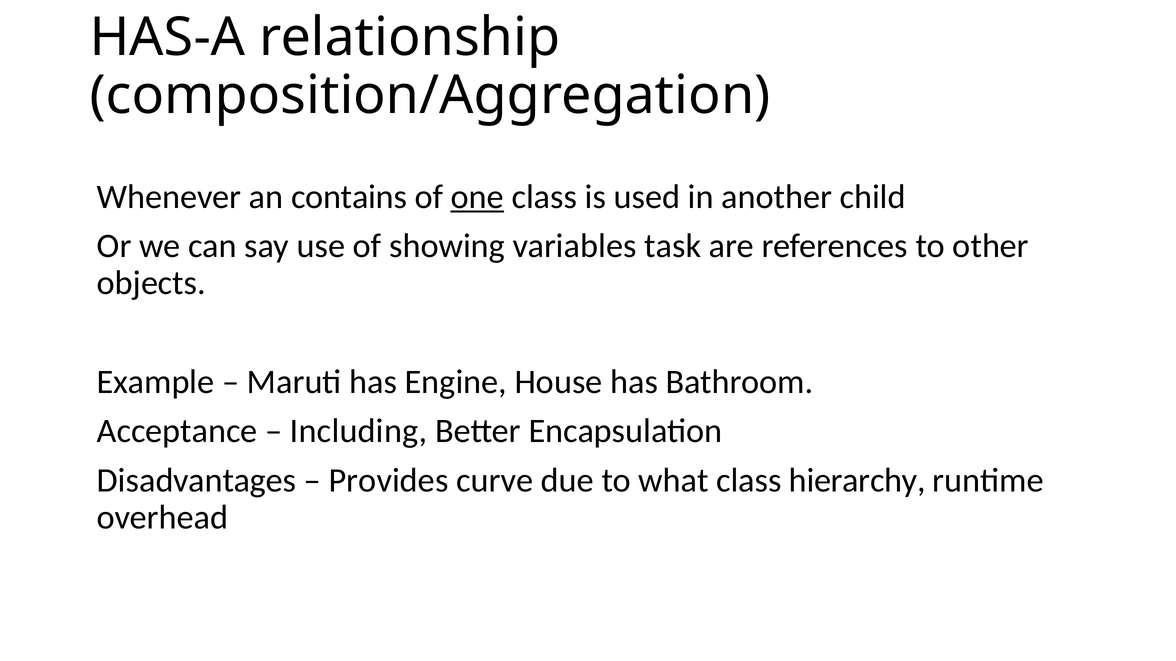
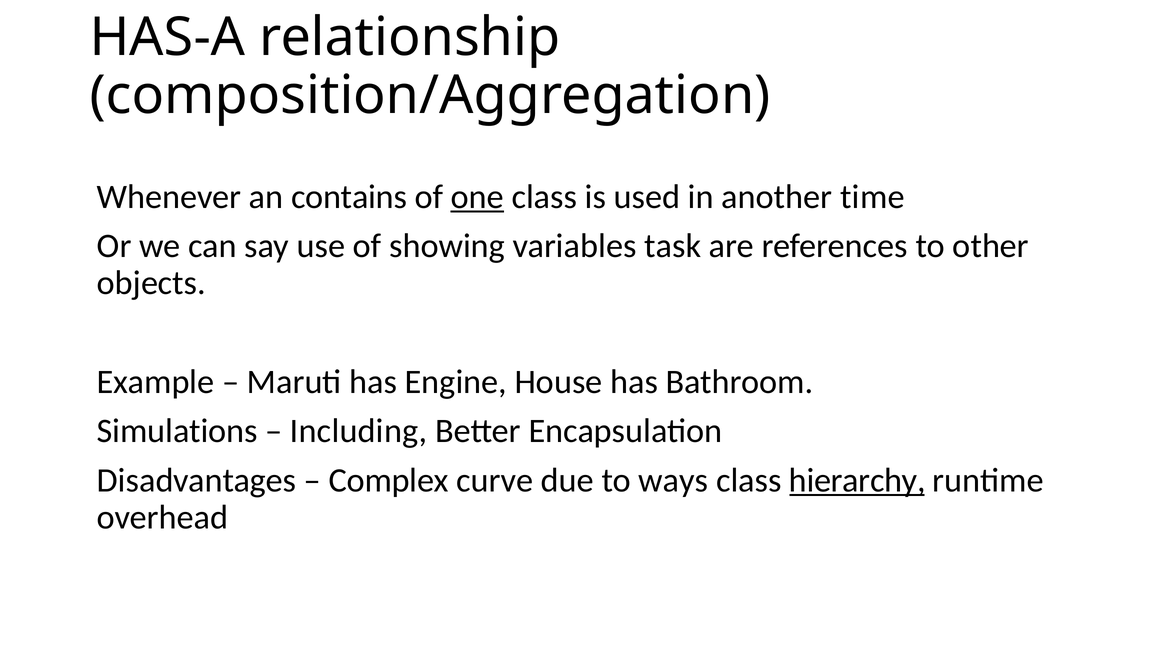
child: child -> time (872, 197)
Acceptance: Acceptance -> Simulations (177, 431)
Provides: Provides -> Complex (389, 481)
what: what -> ways (673, 481)
hierarchy underline: none -> present (857, 481)
